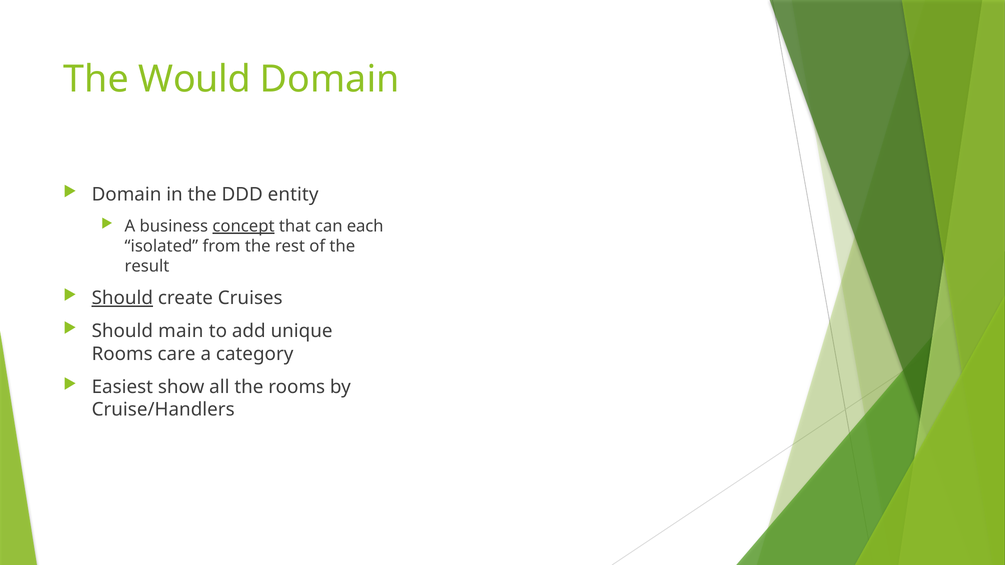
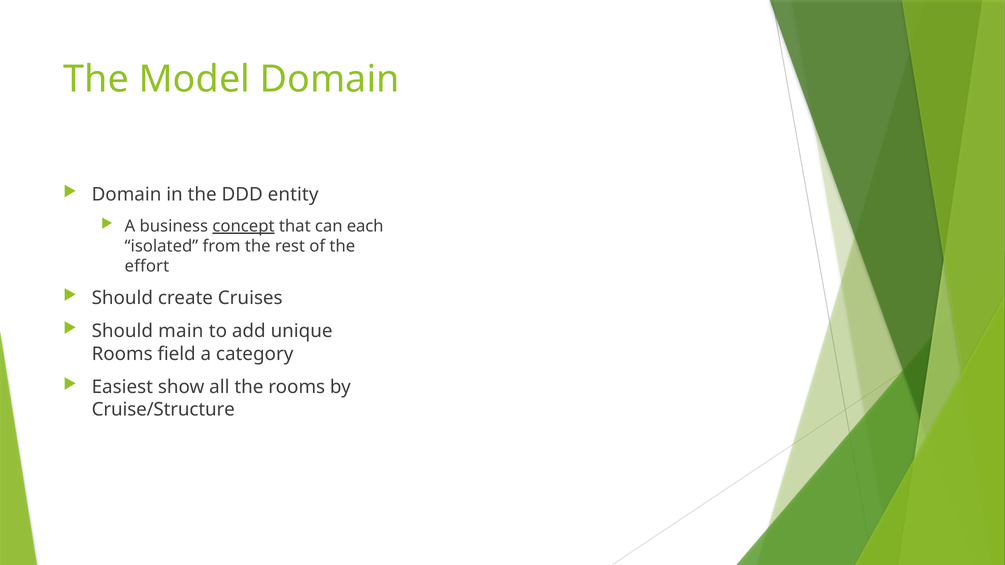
Would: Would -> Model (194, 79)
result: result -> effort (147, 266)
Should underline: present -> none (122, 298)
care: care -> field (177, 354)
Cruise/Handlers: Cruise/Handlers -> Cruise/Structure (163, 410)
